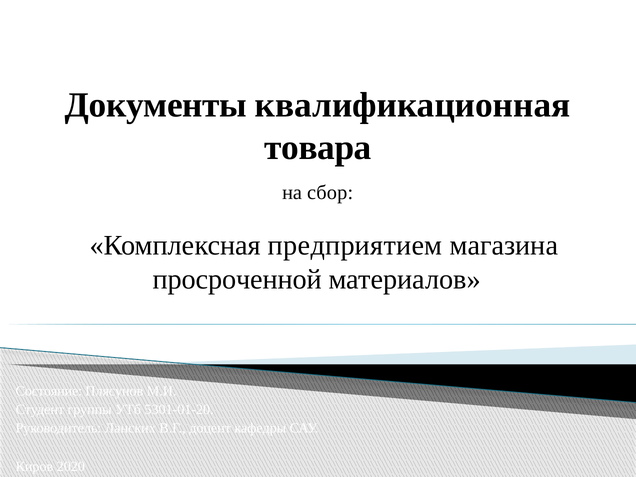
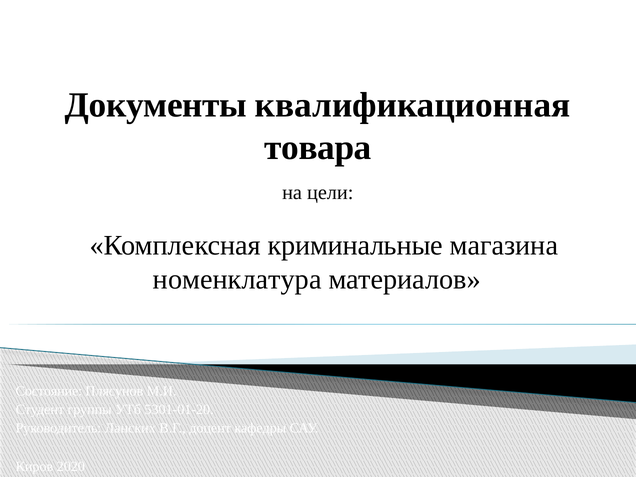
сбор: сбор -> цели (330, 192)
предприятием: предприятием -> криминальные (355, 246)
просроченной: просроченной -> номенклатура (237, 280)
